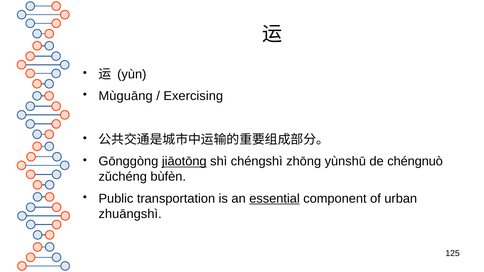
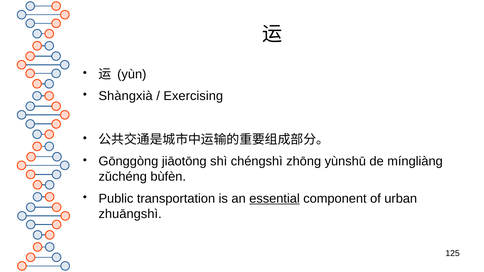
Mùguāng: Mùguāng -> Shàngxià (126, 96)
jiāotōng underline: present -> none (184, 162)
chéngnuò: chéngnuò -> míngliàng (415, 162)
